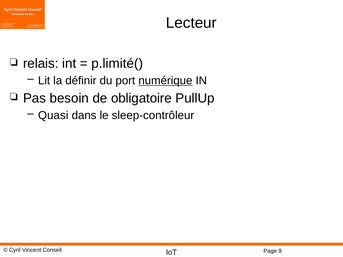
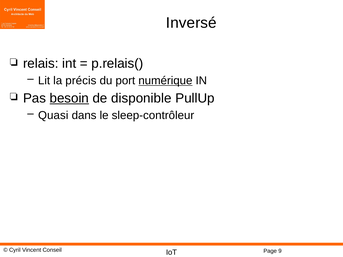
Lecteur: Lecteur -> Inversé (191, 23)
p.limité(: p.limité( -> p.relais( (117, 64)
définir: définir -> précis (81, 81)
besoin underline: none -> present (69, 98)
obligatoire: obligatoire -> disponible (141, 98)
